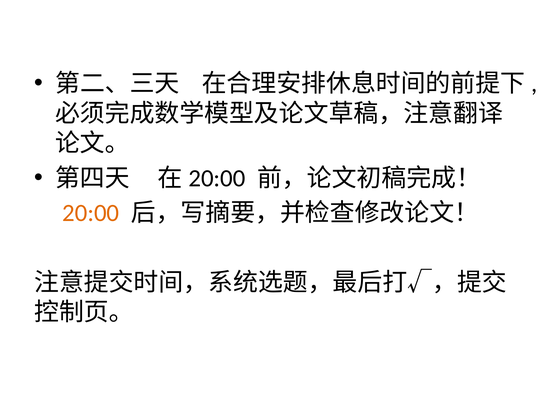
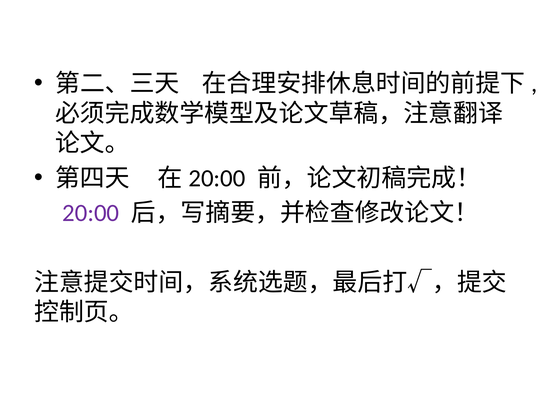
20:00 colour: orange -> purple (91, 213)
